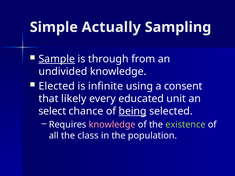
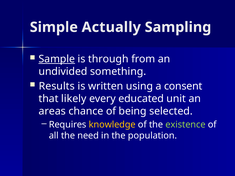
undivided knowledge: knowledge -> something (118, 72)
Elected: Elected -> Results (57, 86)
infinite: infinite -> written (106, 86)
select: select -> areas (52, 111)
being underline: present -> none (133, 111)
knowledge colour: pink -> yellow (112, 125)
class: class -> need (88, 136)
